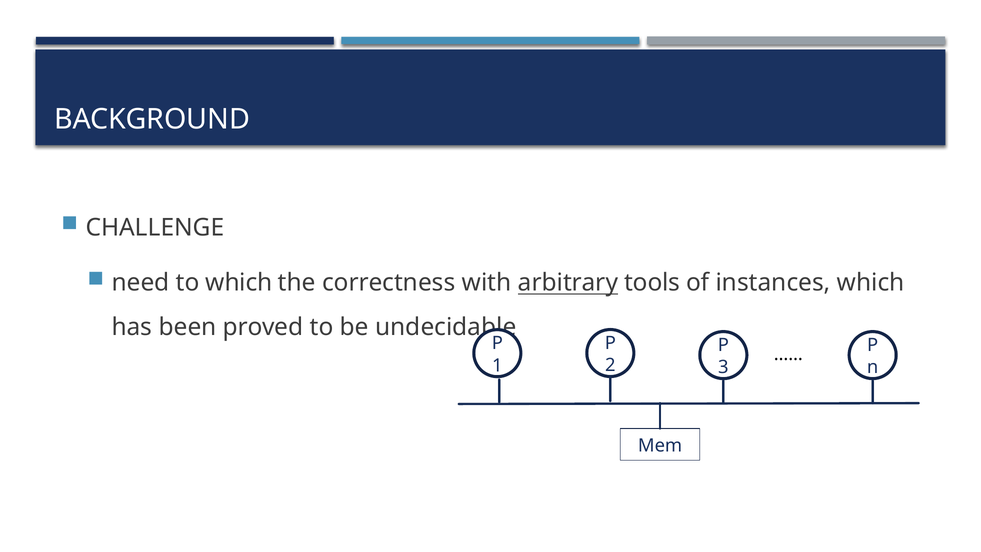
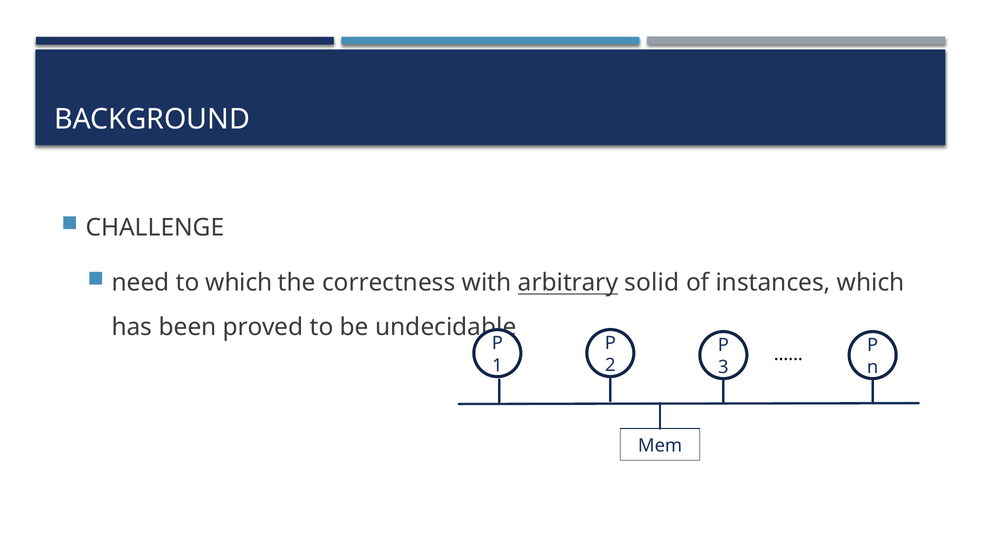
tools: tools -> solid (652, 283)
